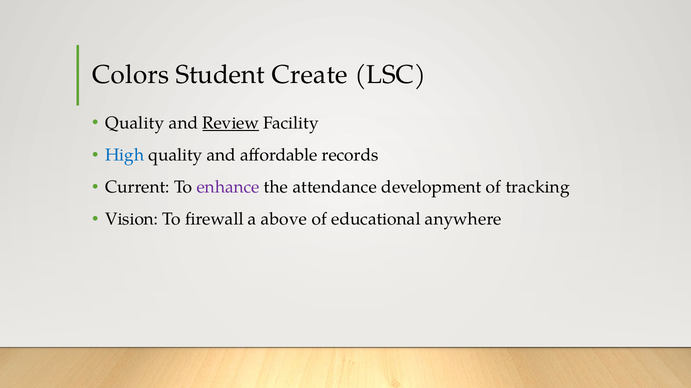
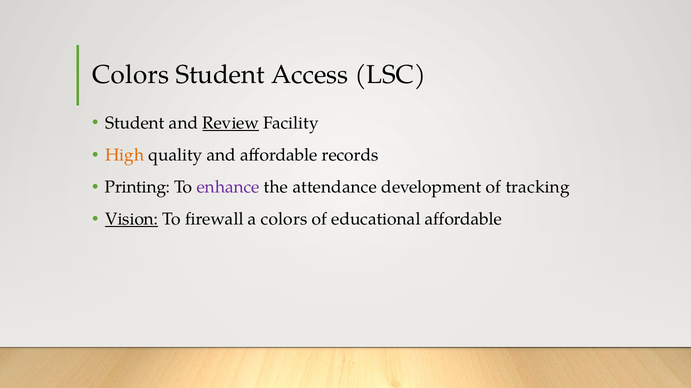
Create: Create -> Access (310, 75)
Quality: Quality -> Student (135, 123)
High colour: blue -> orange (125, 156)
Current: Current -> Printing (138, 188)
Vision underline: none -> present (132, 220)
a above: above -> colors (284, 220)
educational anywhere: anywhere -> affordable (463, 220)
